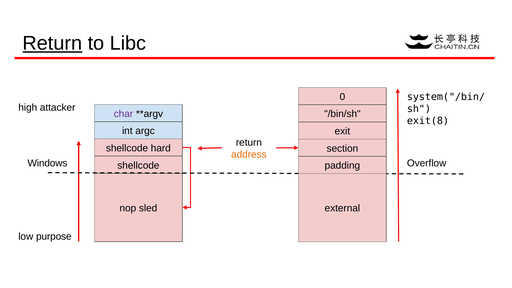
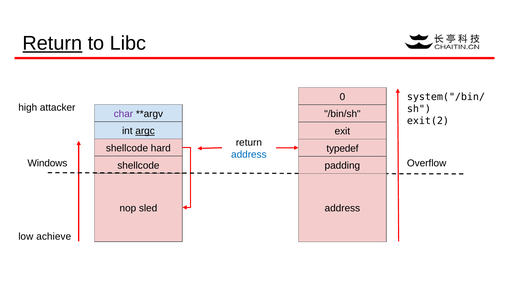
exit(8: exit(8 -> exit(2 (428, 121)
argc underline: none -> present (145, 131)
section: section -> typedef (342, 148)
address colour: orange -> blue (249, 154)
external: external -> address (342, 208)
purpose: purpose -> achieve (54, 236)
